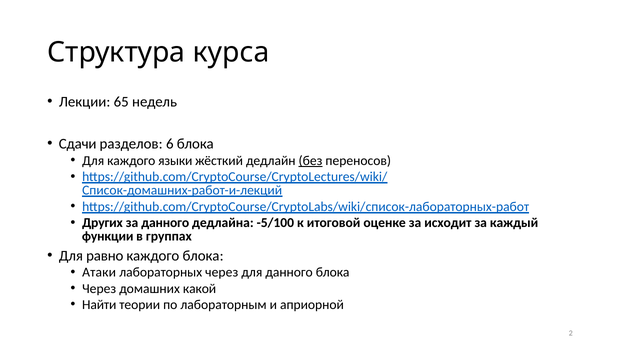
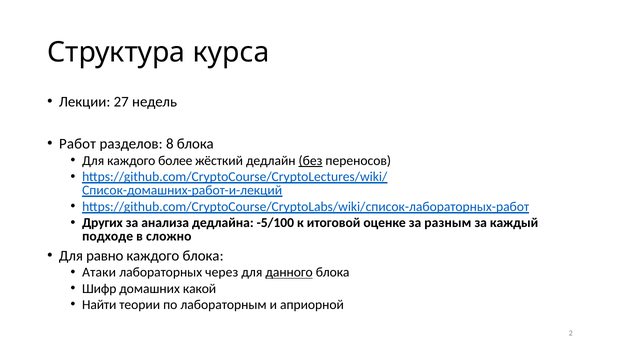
65: 65 -> 27 (121, 102)
Сдачи: Сдачи -> Работ (78, 144)
6: 6 -> 8 (170, 144)
языки: языки -> более (175, 161)
за данного: данного -> анализа (165, 223)
исходит: исходит -> разным (448, 223)
функции: функции -> подходе (108, 236)
группах: группах -> сложно (169, 236)
данного underline: none -> present (289, 272)
Через: Через -> Шифр (99, 288)
